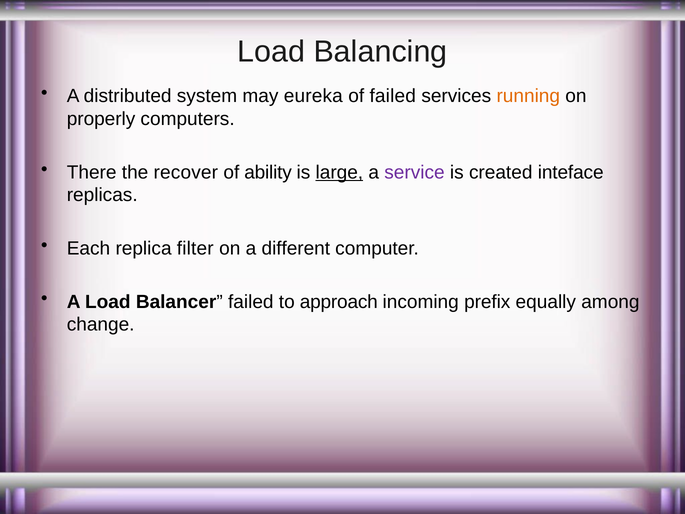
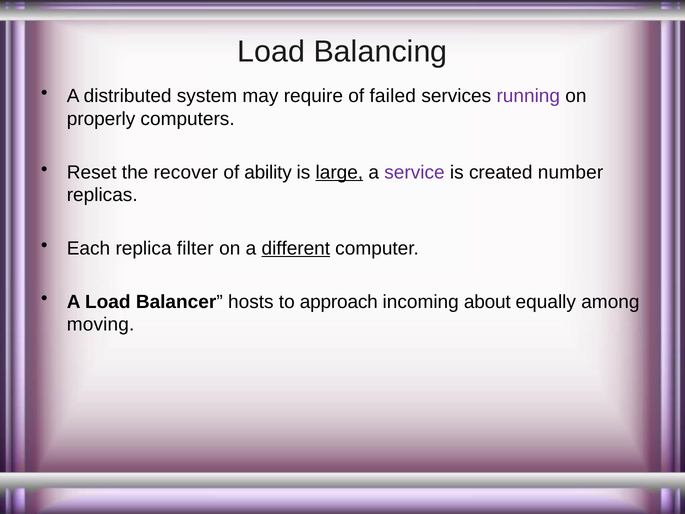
eureka: eureka -> require (313, 96)
running colour: orange -> purple (528, 96)
There: There -> Reset (92, 172)
inteface: inteface -> number (571, 172)
different underline: none -> present (296, 248)
Balancer failed: failed -> hosts (251, 302)
prefix: prefix -> about (487, 302)
change: change -> moving (101, 324)
